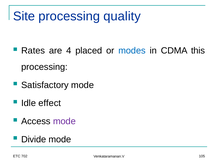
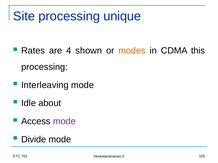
quality: quality -> unique (122, 16)
placed: placed -> shown (89, 51)
modes colour: blue -> orange (132, 51)
Satisfactory: Satisfactory -> Interleaving (45, 85)
effect: effect -> about (50, 103)
